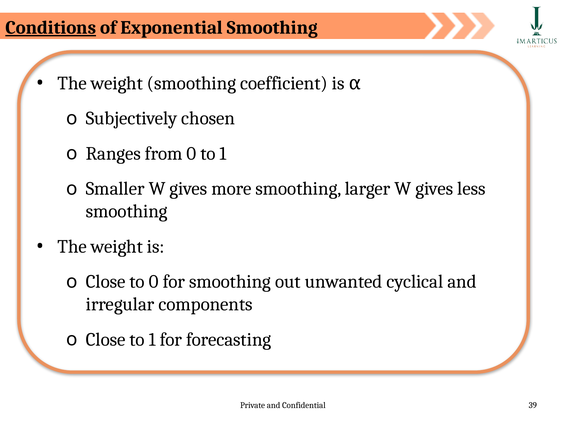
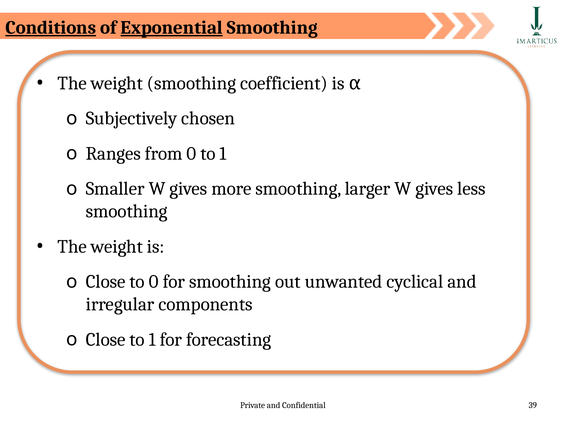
Exponential underline: none -> present (172, 28)
